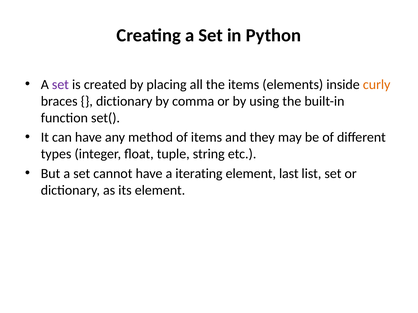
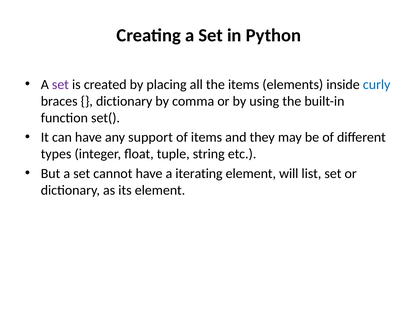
curly colour: orange -> blue (377, 85)
method: method -> support (151, 138)
last: last -> will (289, 174)
